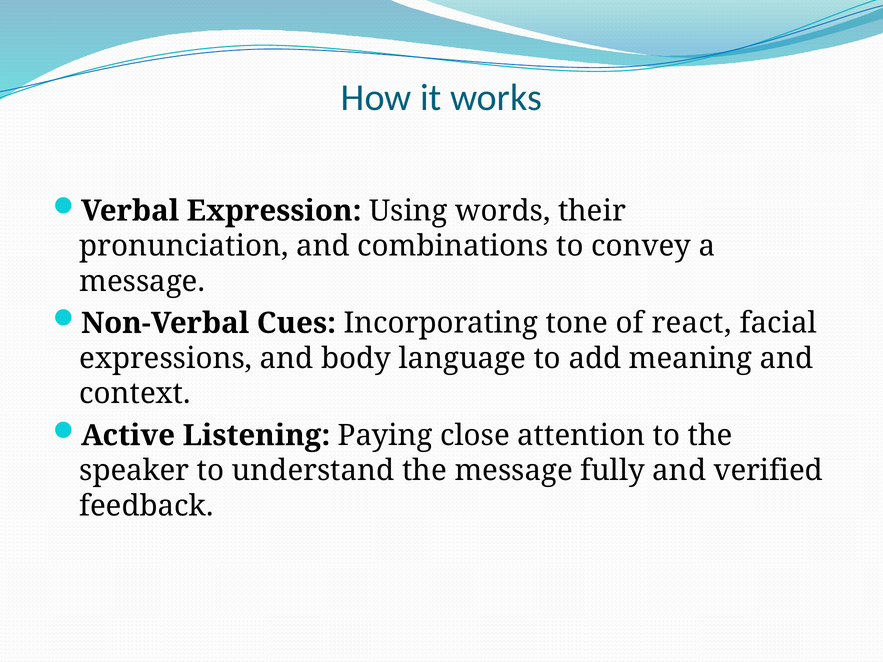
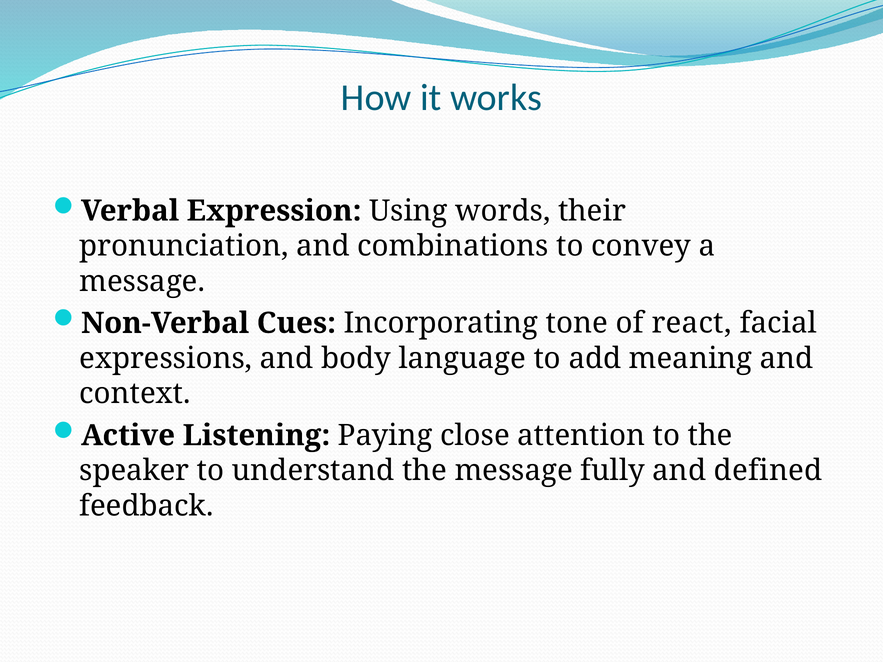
verified: verified -> defined (768, 471)
